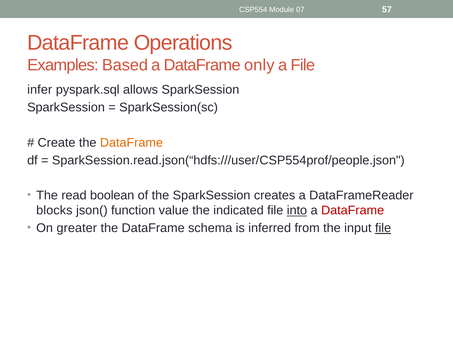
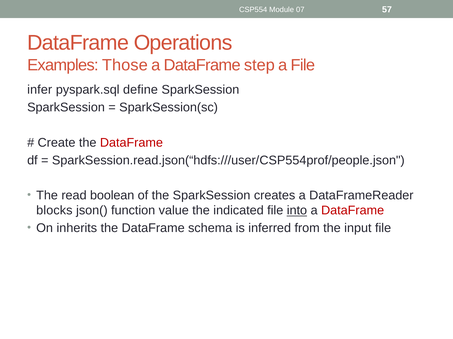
Based: Based -> Those (125, 65)
only: only -> step (259, 65)
allows: allows -> define (140, 90)
DataFrame colour: orange -> red (131, 143)
greater: greater -> inherits (77, 229)
file underline: present -> none (383, 229)
